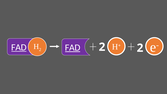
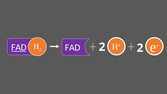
FAD underline: present -> none (73, 48)
